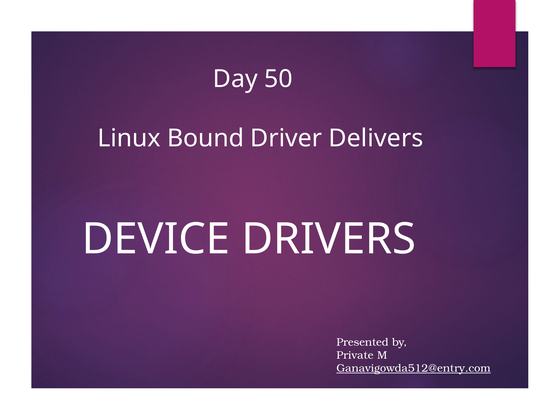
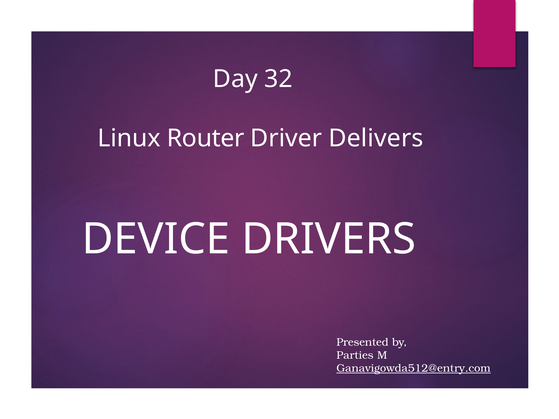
50: 50 -> 32 (278, 79)
Bound: Bound -> Router (206, 139)
Private: Private -> Parties (355, 355)
